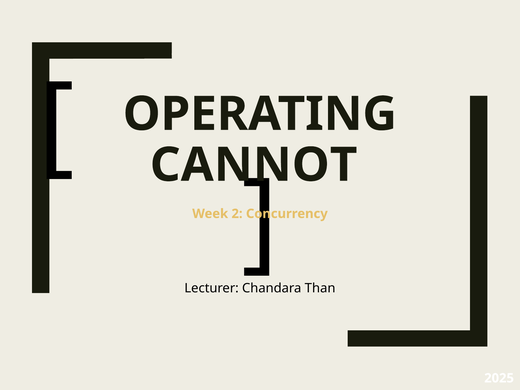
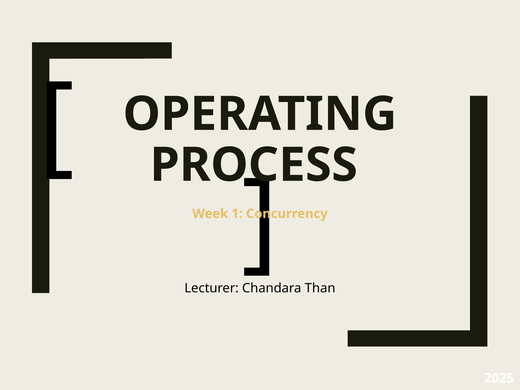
CANNOT: CANNOT -> PROCESS (254, 165)
2: 2 -> 1 (237, 214)
